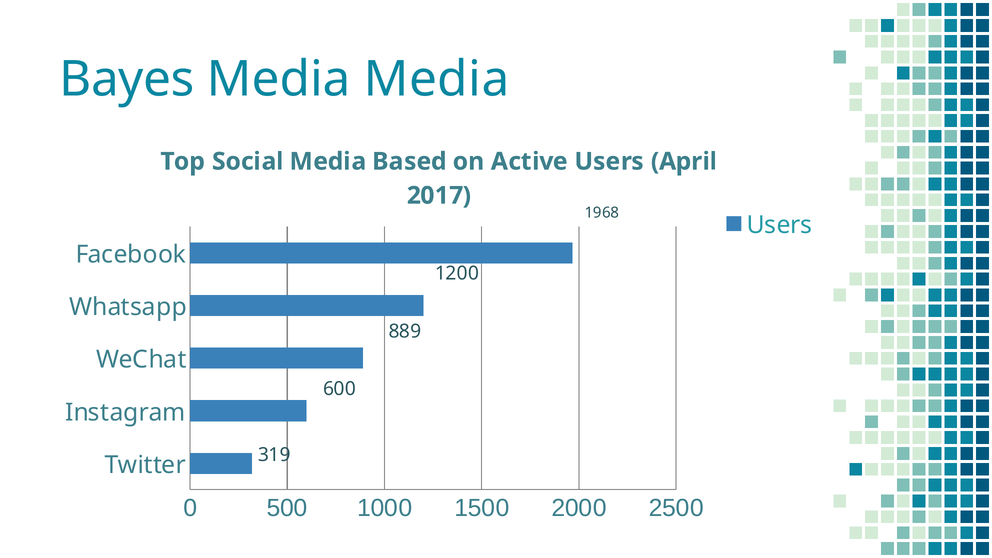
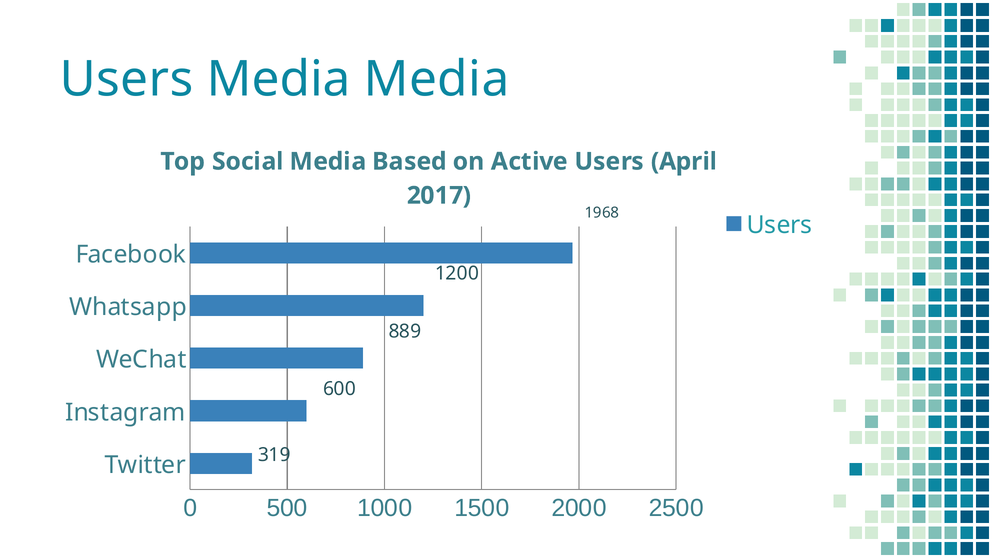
Bayes: Bayes -> Users (126, 80)
